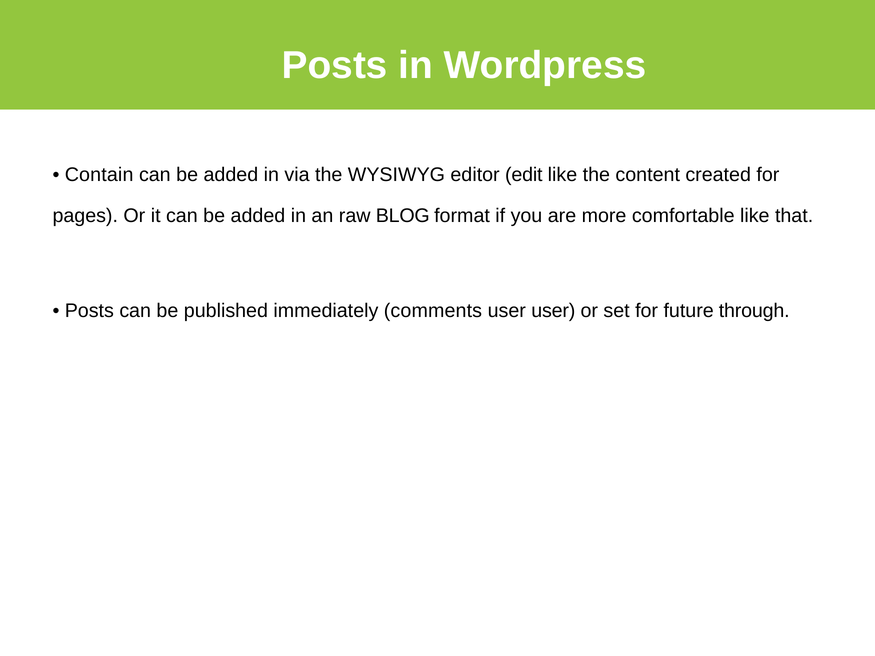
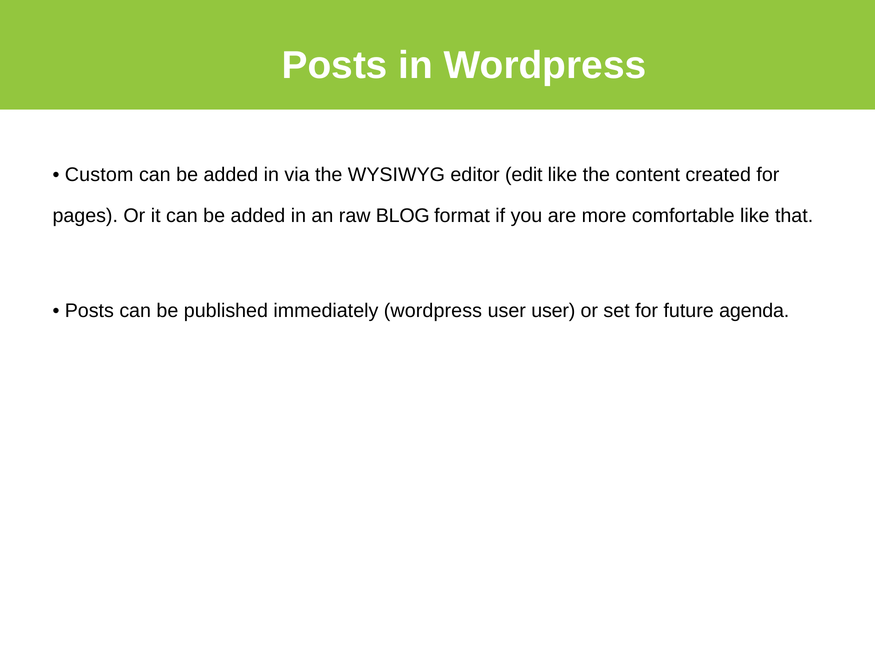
Contain: Contain -> Custom (99, 175)
immediately comments: comments -> wordpress (433, 311)
through: through -> agenda (754, 311)
